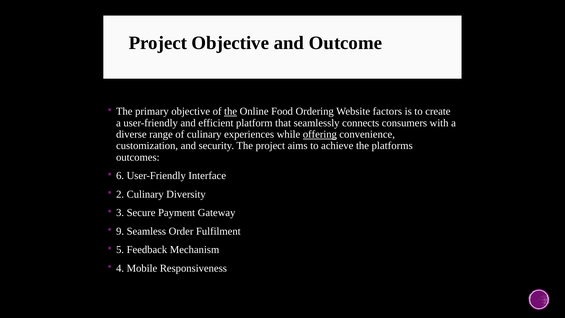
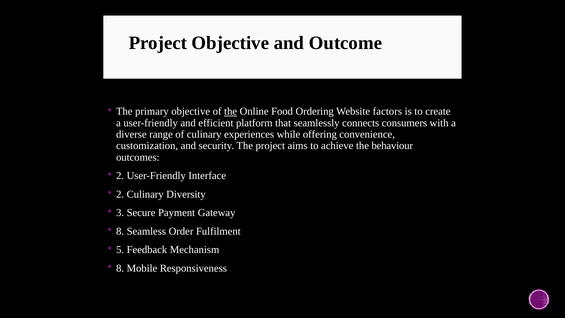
offering underline: present -> none (320, 134)
platforms: platforms -> behaviour (392, 146)
6: 6 -> 2 (120, 176)
9: 9 -> 8 (120, 231)
4: 4 -> 8 (120, 268)
